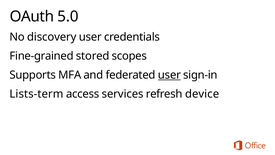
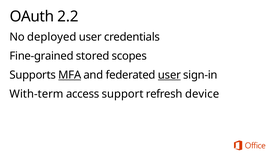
5.0: 5.0 -> 2.2 (68, 17)
discovery: discovery -> deployed (52, 37)
MFA underline: none -> present (70, 75)
Lists-term: Lists-term -> With-term (36, 94)
services: services -> support (123, 94)
